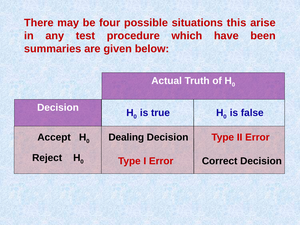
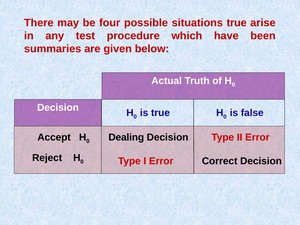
situations this: this -> true (237, 23)
